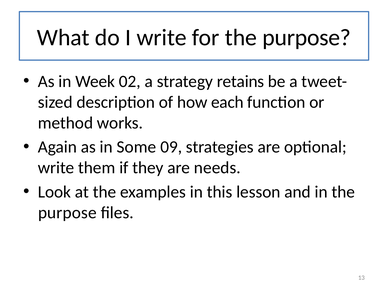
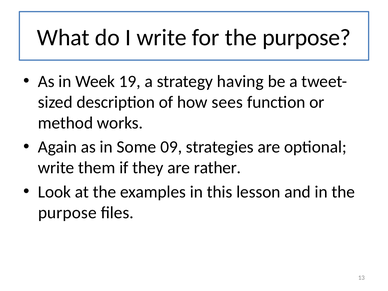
02: 02 -> 19 (130, 81)
retains: retains -> having (240, 81)
each: each -> sees (227, 102)
needs: needs -> rather (217, 168)
